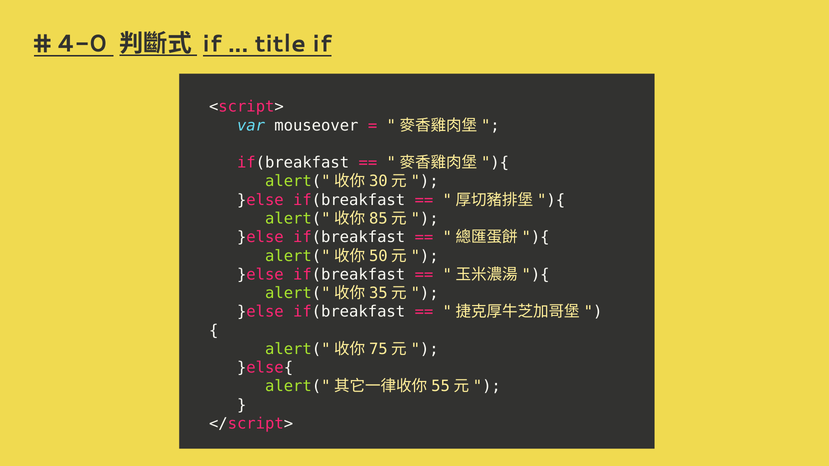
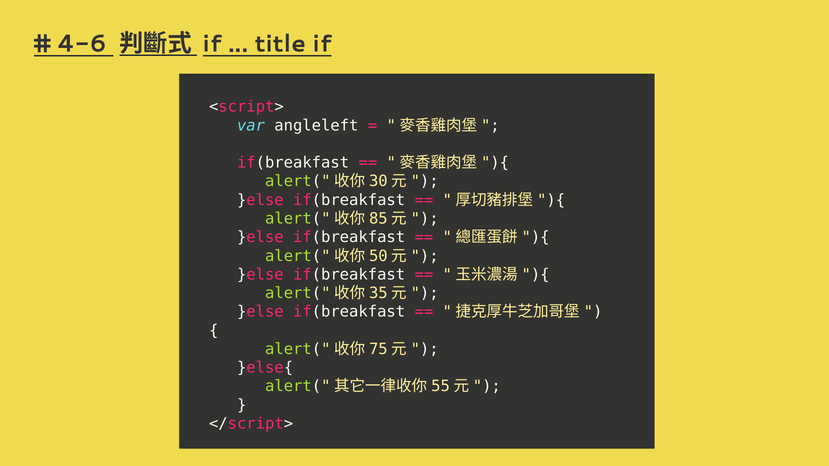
4-0: 4-0 -> 4-6 (82, 44)
mouseover: mouseover -> angleleft (316, 125)
